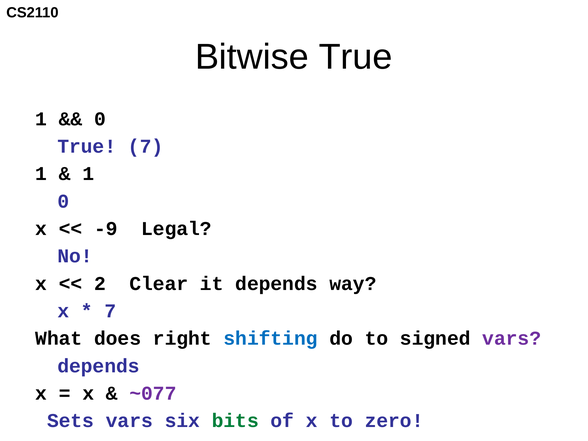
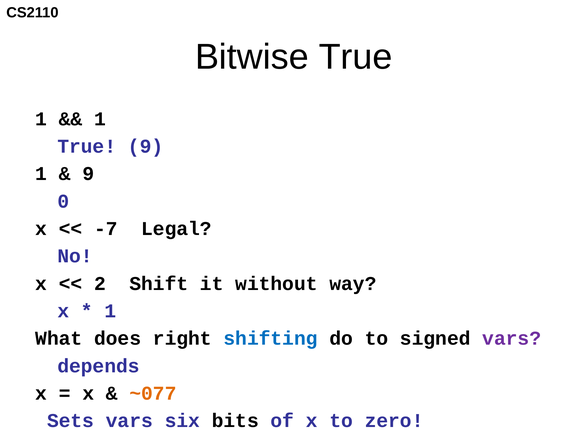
0: 0 -> 1 (100, 119)
True 7: 7 -> 9 (146, 146)
1: 1 -> 9 (88, 174)
-9: -9 -> -7 (106, 229)
Clear: Clear -> Shift (159, 284)
it depends: depends -> without (276, 284)
7: 7 -> 1 (110, 311)
~077 colour: purple -> orange (153, 393)
bits colour: green -> black (235, 421)
